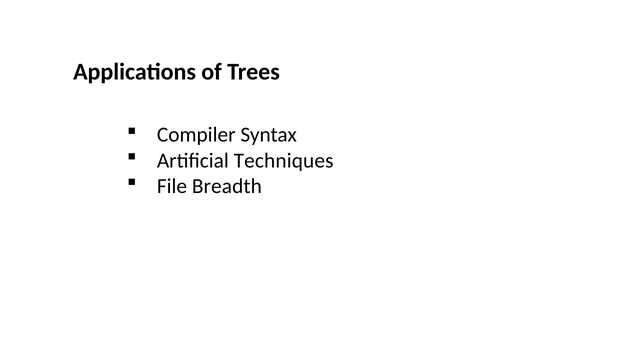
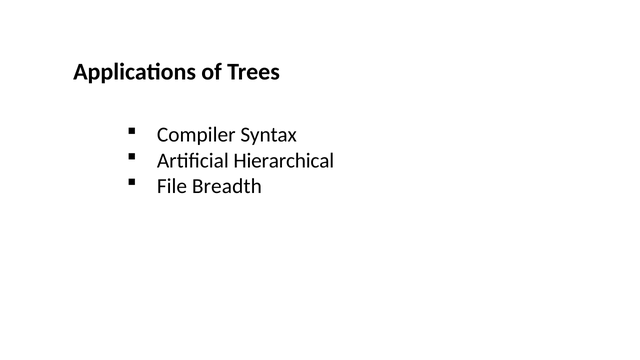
Techniques: Techniques -> Hierarchical (284, 161)
